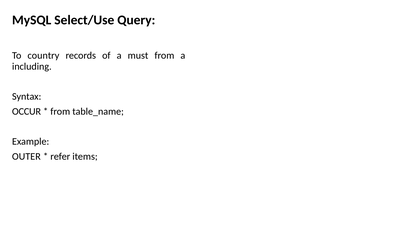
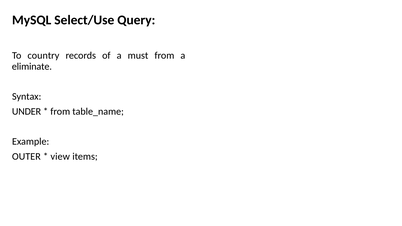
including: including -> eliminate (32, 66)
OCCUR: OCCUR -> UNDER (27, 112)
refer: refer -> view (60, 157)
